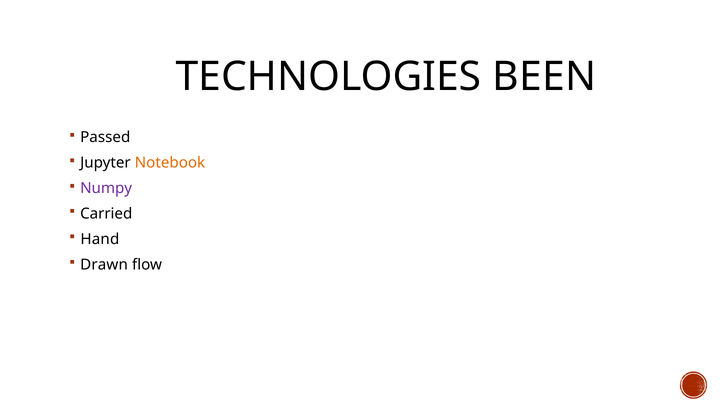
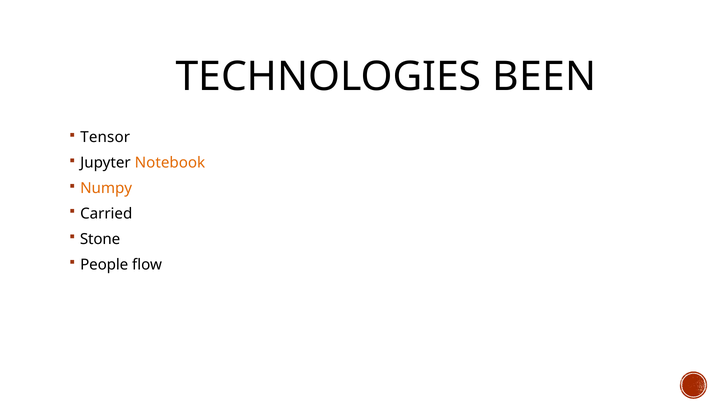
Passed: Passed -> Tensor (105, 137)
Numpy colour: purple -> orange (106, 188)
Hand: Hand -> Stone (100, 239)
Drawn: Drawn -> People (104, 265)
